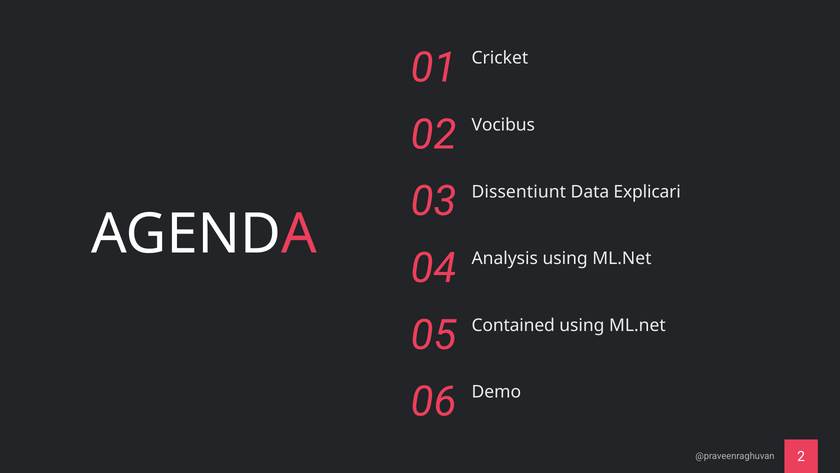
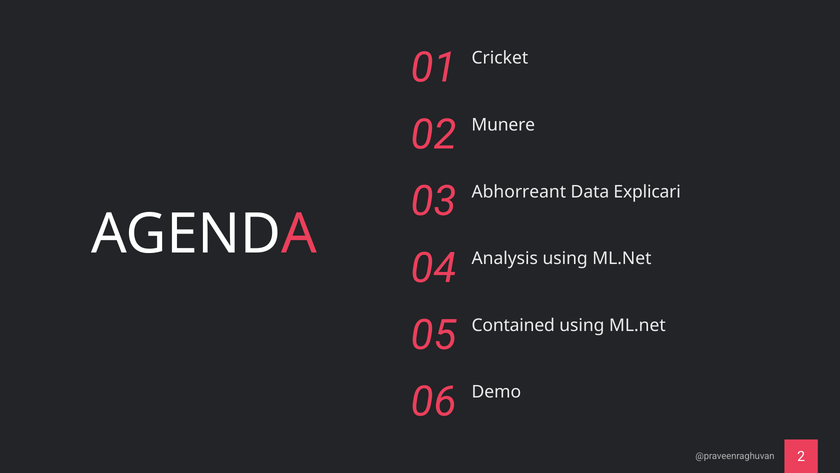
Vocibus: Vocibus -> Munere (503, 125)
Dissentiunt: Dissentiunt -> Abhorreant (519, 191)
